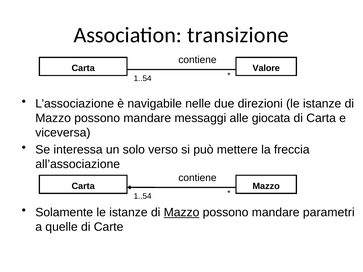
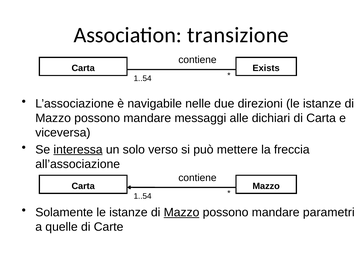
Valore: Valore -> Exists (266, 68)
giocata: giocata -> dichiari (271, 118)
interessa underline: none -> present (78, 150)
